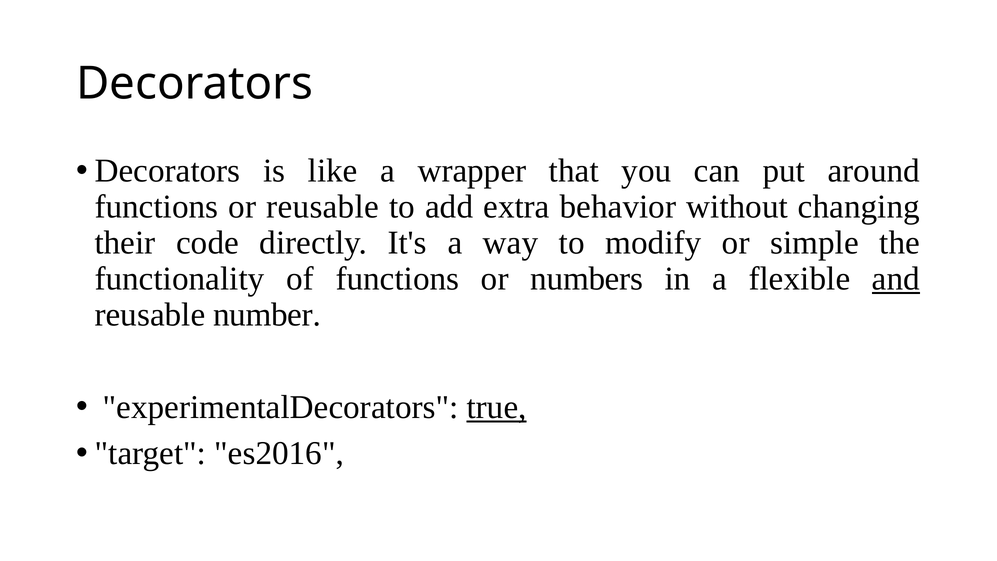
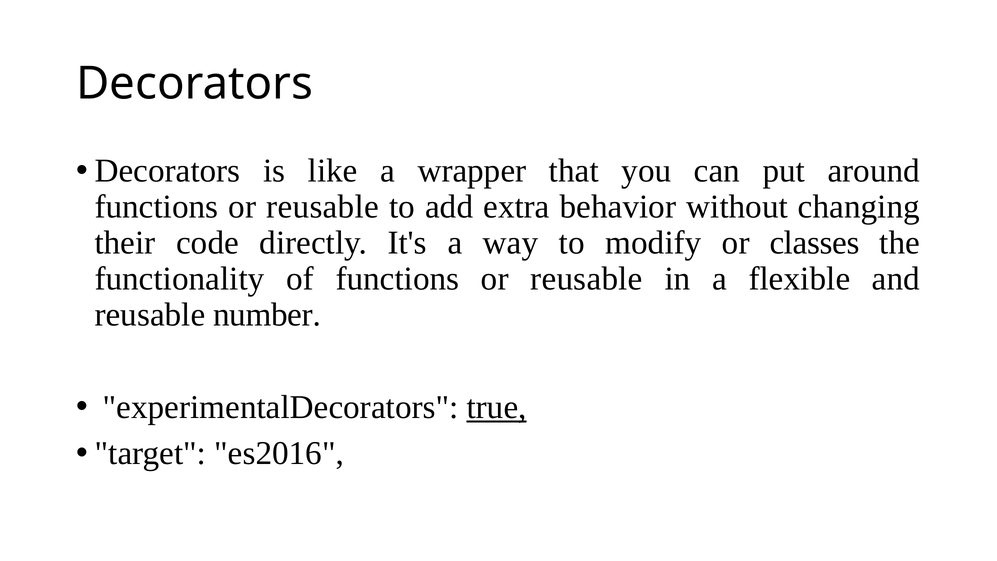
simple: simple -> classes (815, 243)
of functions or numbers: numbers -> reusable (586, 279)
and underline: present -> none (896, 279)
